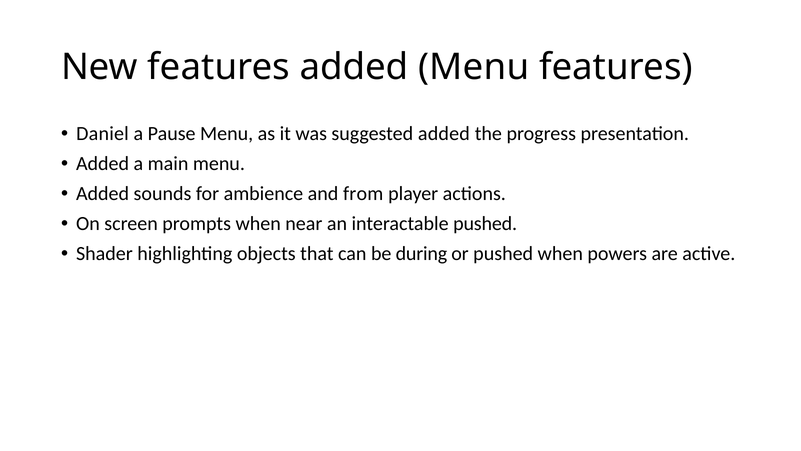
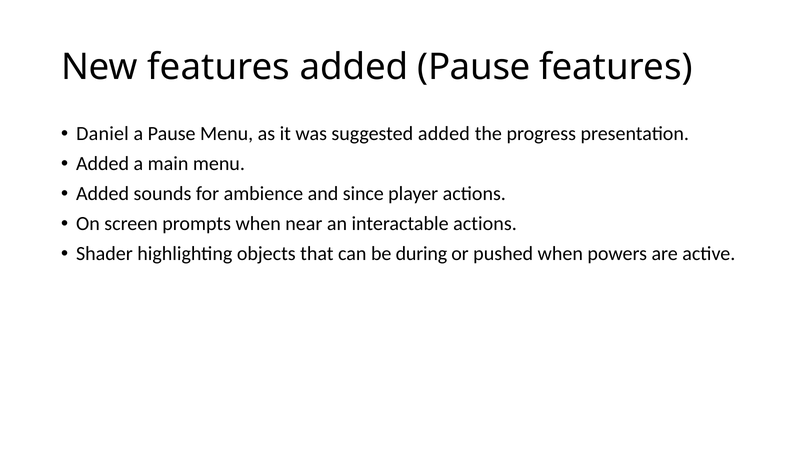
added Menu: Menu -> Pause (474, 67)
from: from -> since (363, 194)
interactable pushed: pushed -> actions (485, 224)
